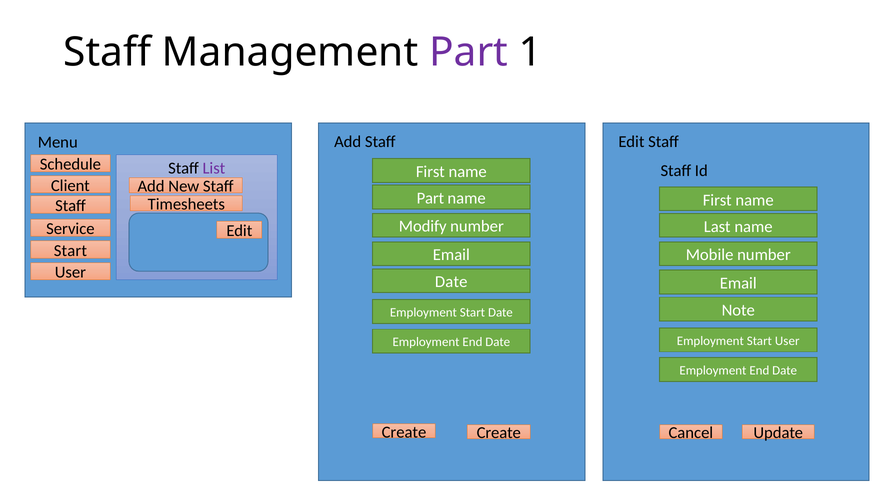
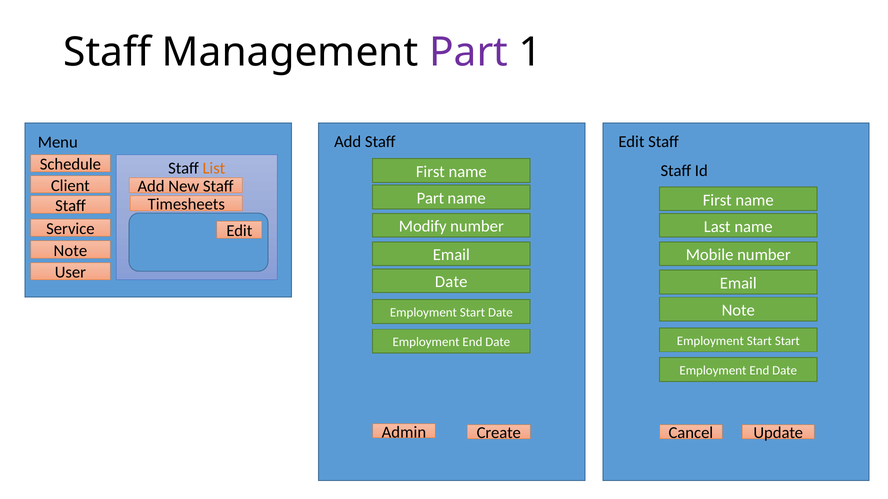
List colour: purple -> orange (214, 169)
Start: Start -> Note (70, 251)
Employment Start User: User -> Start (787, 341)
Create: Create -> Admin (404, 433)
